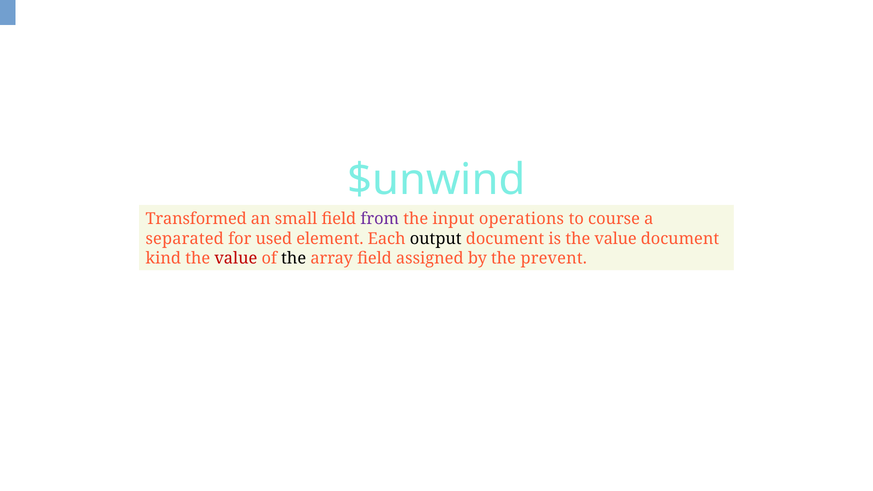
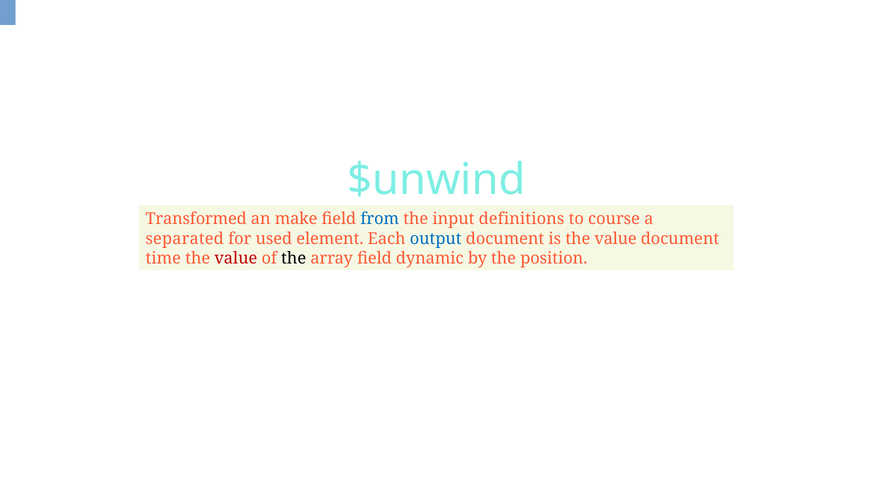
small: small -> make (296, 219)
from colour: purple -> blue (380, 219)
operations: operations -> definitions (521, 219)
output colour: black -> blue (436, 239)
kind: kind -> time (163, 258)
assigned: assigned -> dynamic (430, 258)
prevent: prevent -> position (554, 258)
